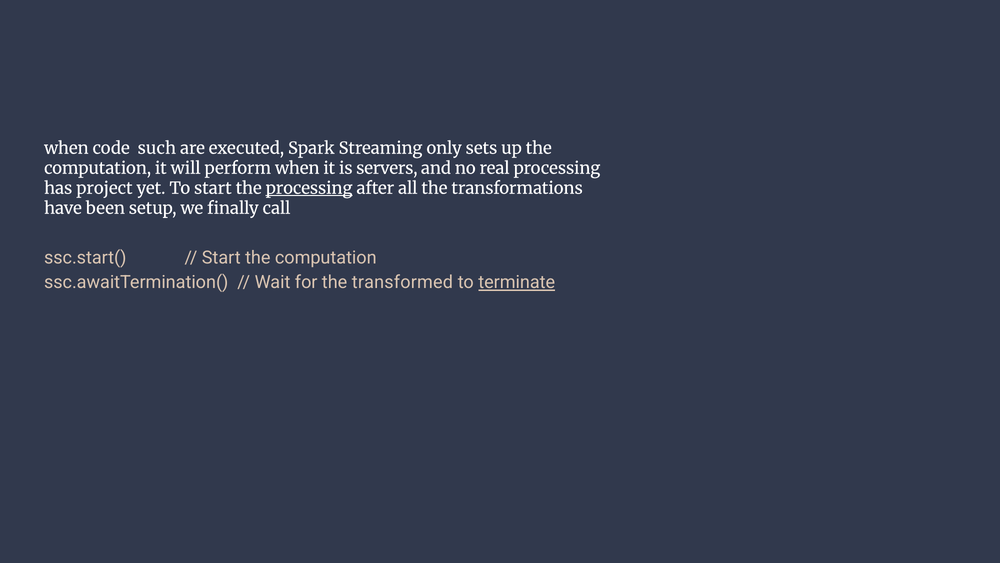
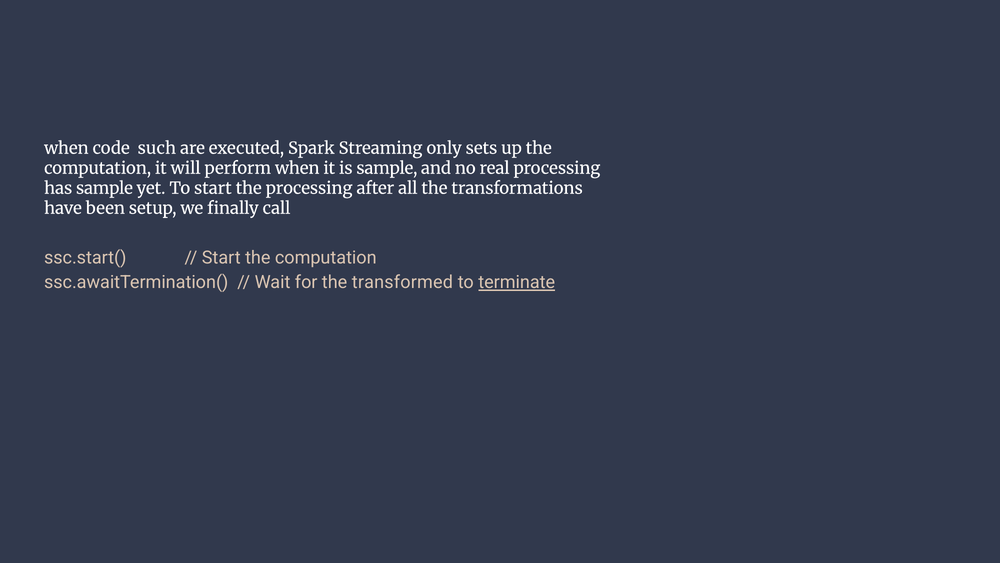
is servers: servers -> sample (387, 168)
has project: project -> sample (104, 188)
processing underline: present -> none (309, 188)
